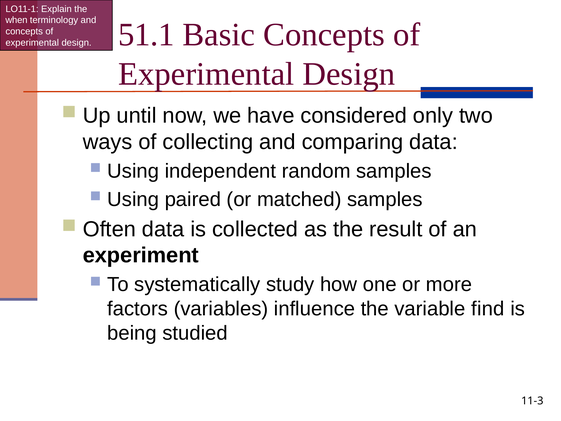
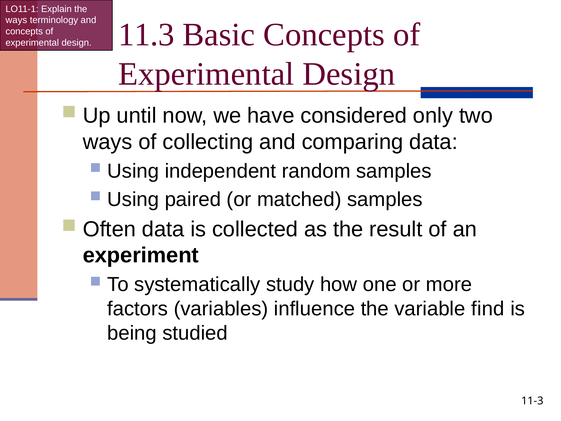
when: when -> ways (16, 20)
51.1: 51.1 -> 11.3 (146, 35)
